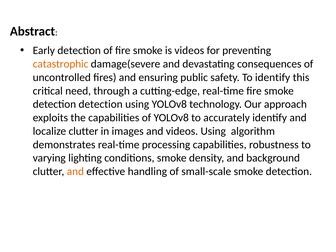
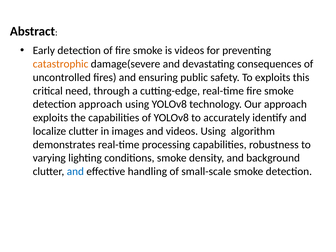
To identify: identify -> exploits (273, 77)
detection detection: detection -> approach (101, 104)
and colour: orange -> blue (75, 171)
